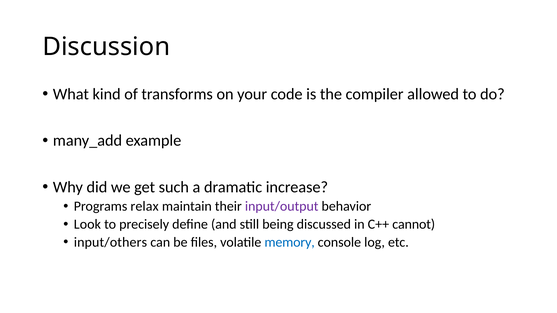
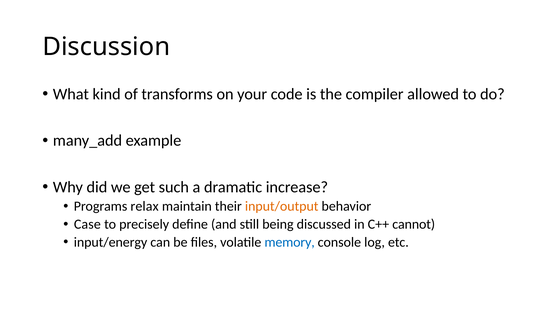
input/output colour: purple -> orange (282, 207)
Look: Look -> Case (87, 225)
input/others: input/others -> input/energy (111, 242)
